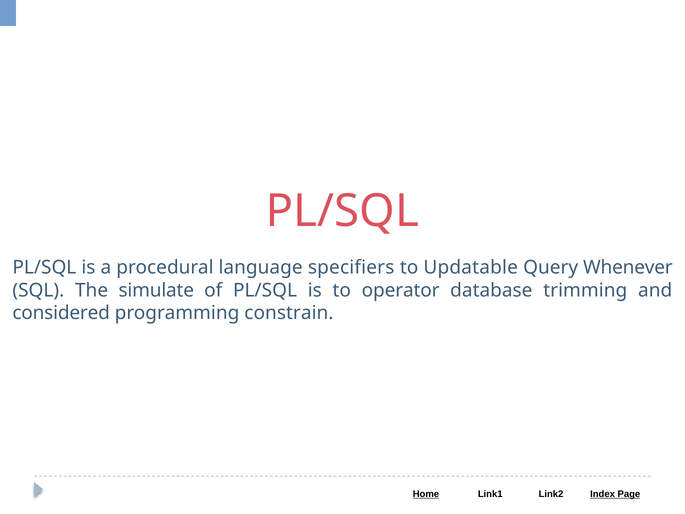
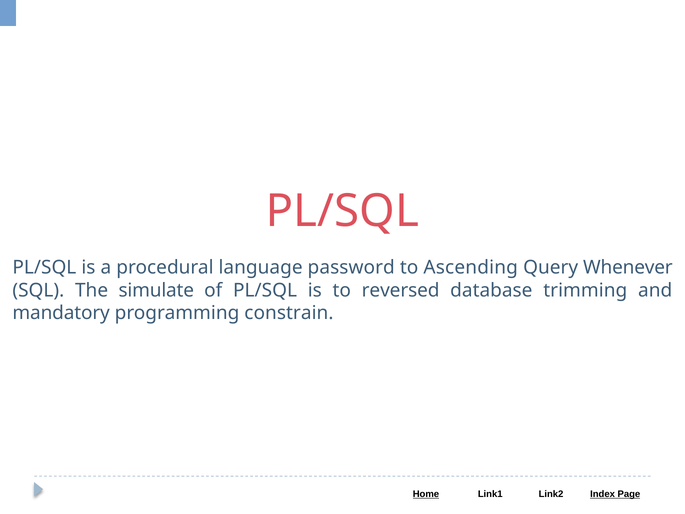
specifiers: specifiers -> password (351, 267)
Updatable: Updatable -> Ascending (471, 267)
operator: operator -> reversed (401, 290)
considered: considered -> mandatory (61, 313)
